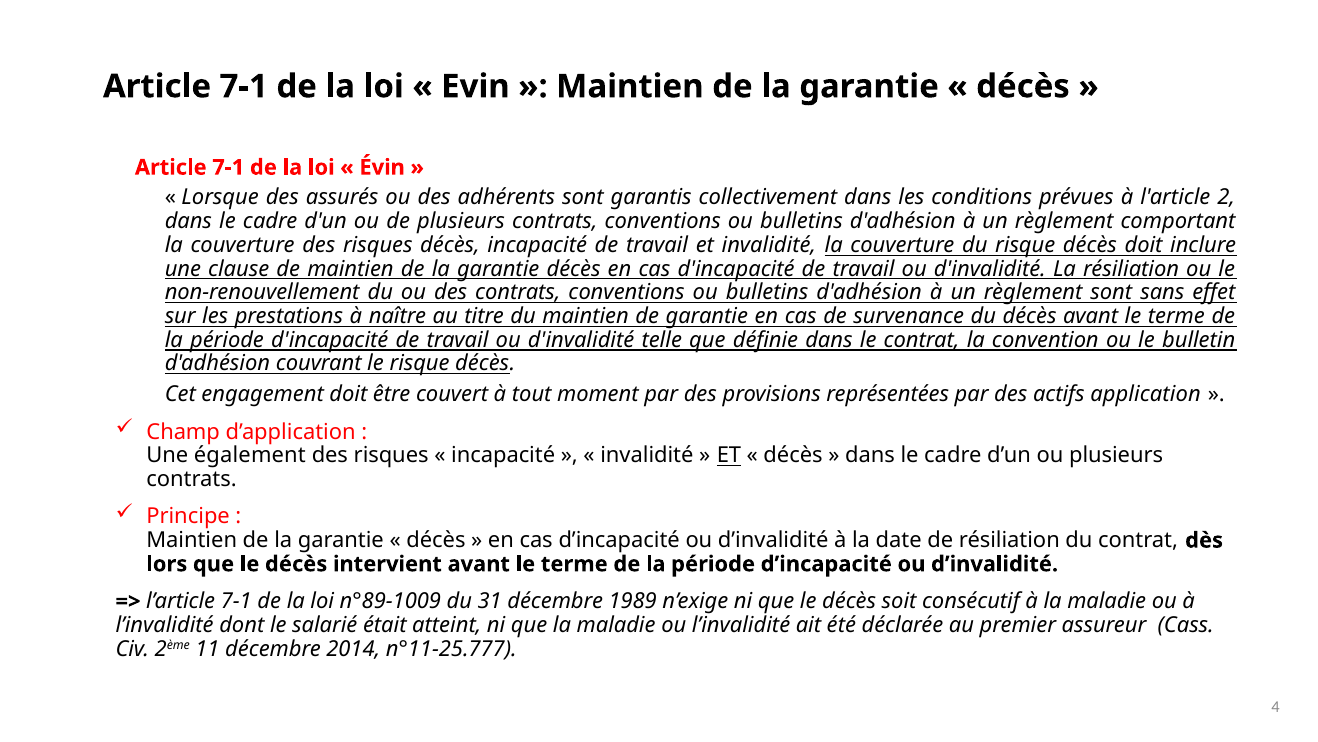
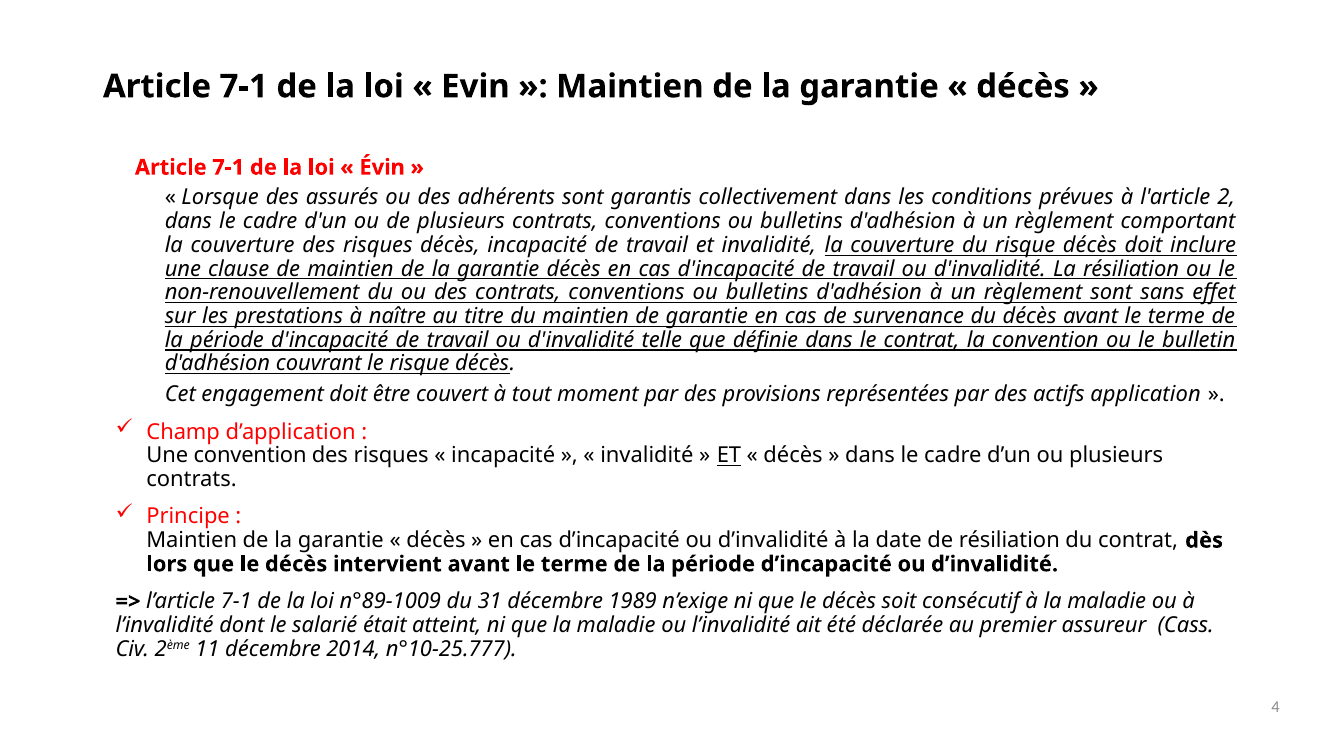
Une également: également -> convention (250, 455)
n°11-25.777: n°11-25.777 -> n°10-25.777 (451, 648)
